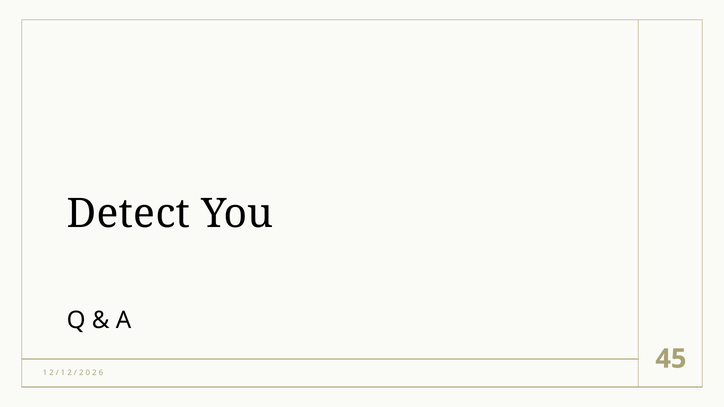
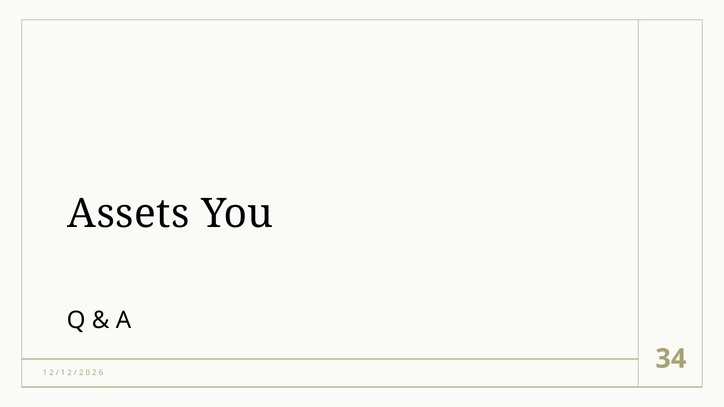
Detect: Detect -> Assets (128, 214)
45: 45 -> 34 (671, 359)
